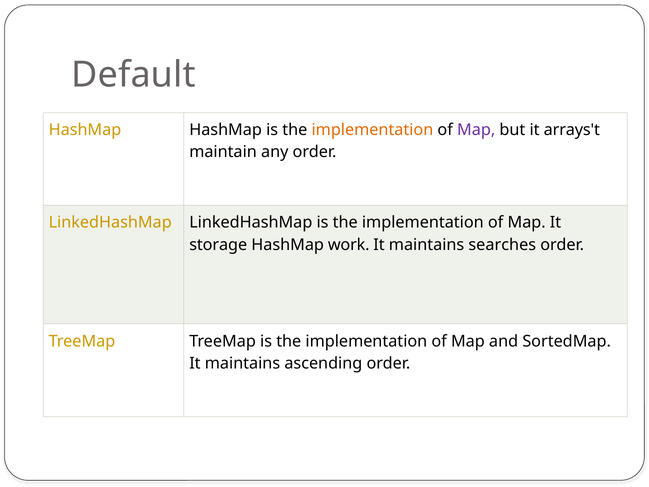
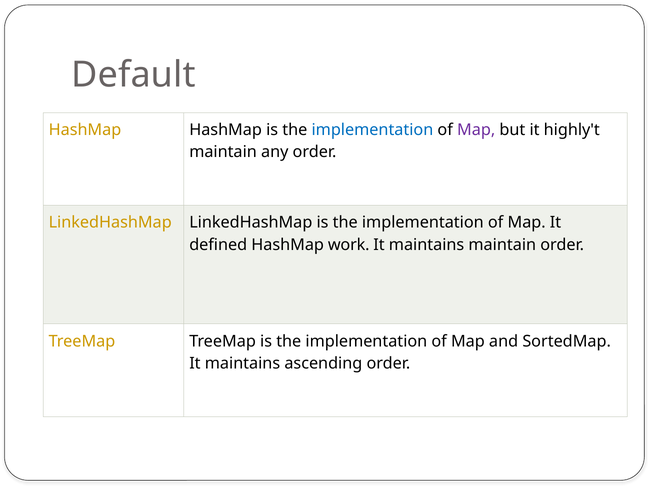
implementation colour: orange -> blue (372, 130)
arrays't: arrays't -> highly't (572, 130)
storage: storage -> defined (218, 245)
maintains searches: searches -> maintain (502, 245)
